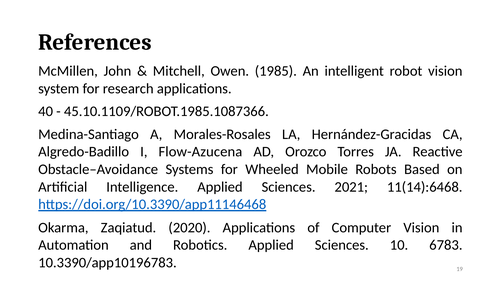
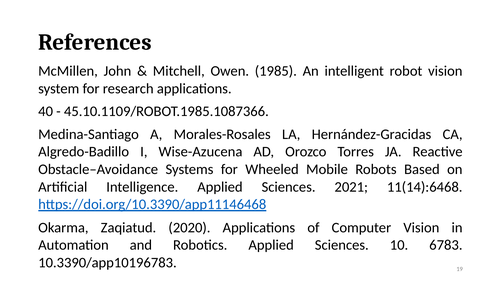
Flow-Azucena: Flow-Azucena -> Wise-Azucena (200, 152)
